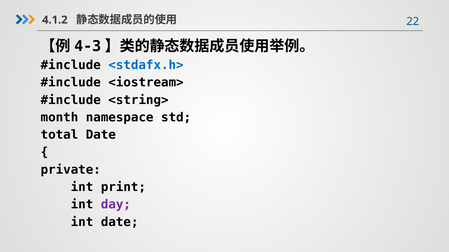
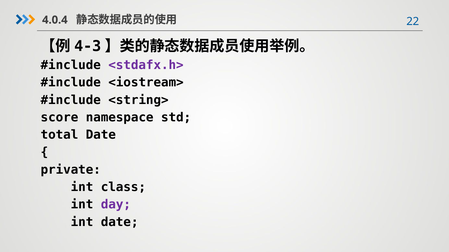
4.1.2: 4.1.2 -> 4.0.4 (55, 20)
<stdafx.h> colour: blue -> purple (146, 65)
month: month -> score (59, 118)
print: print -> class (123, 187)
